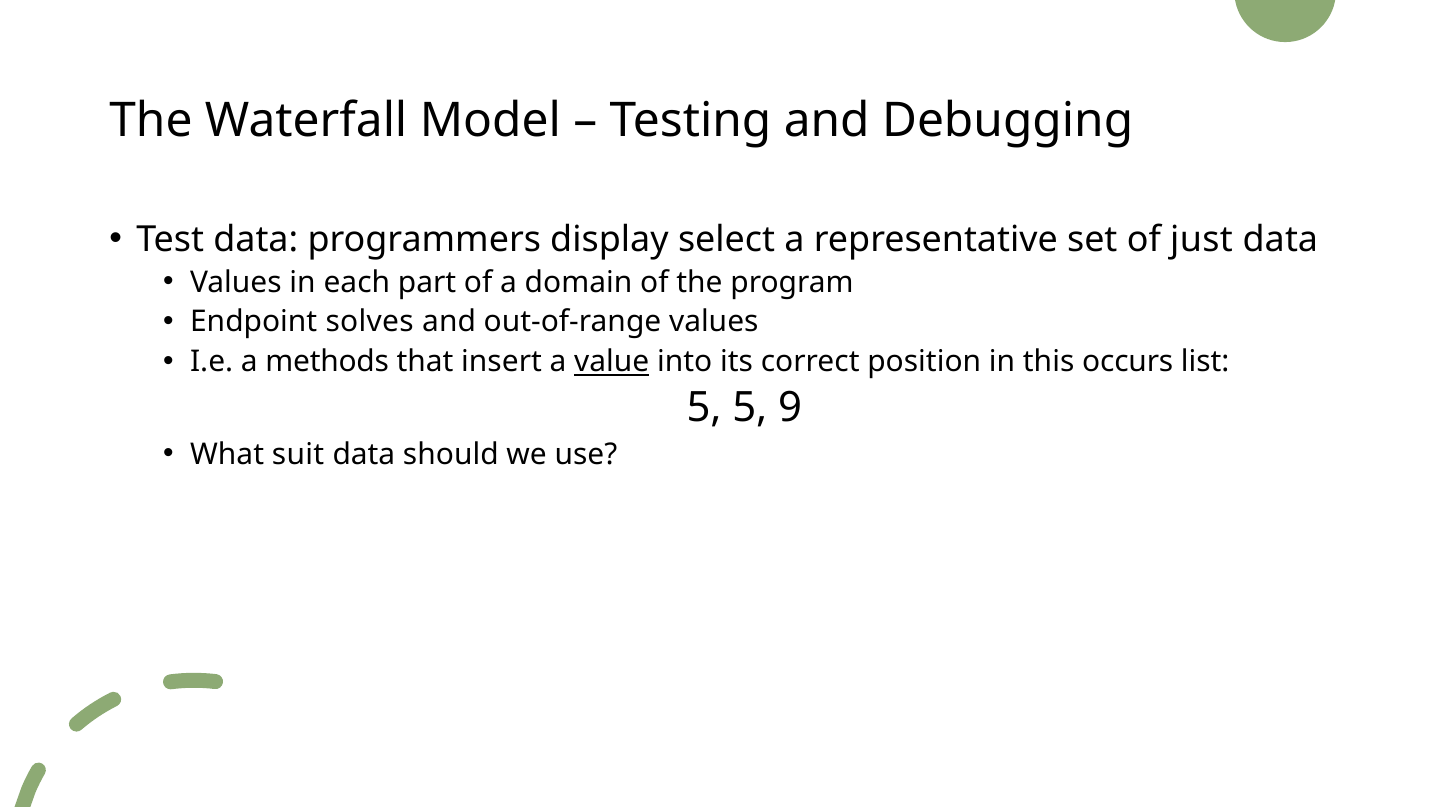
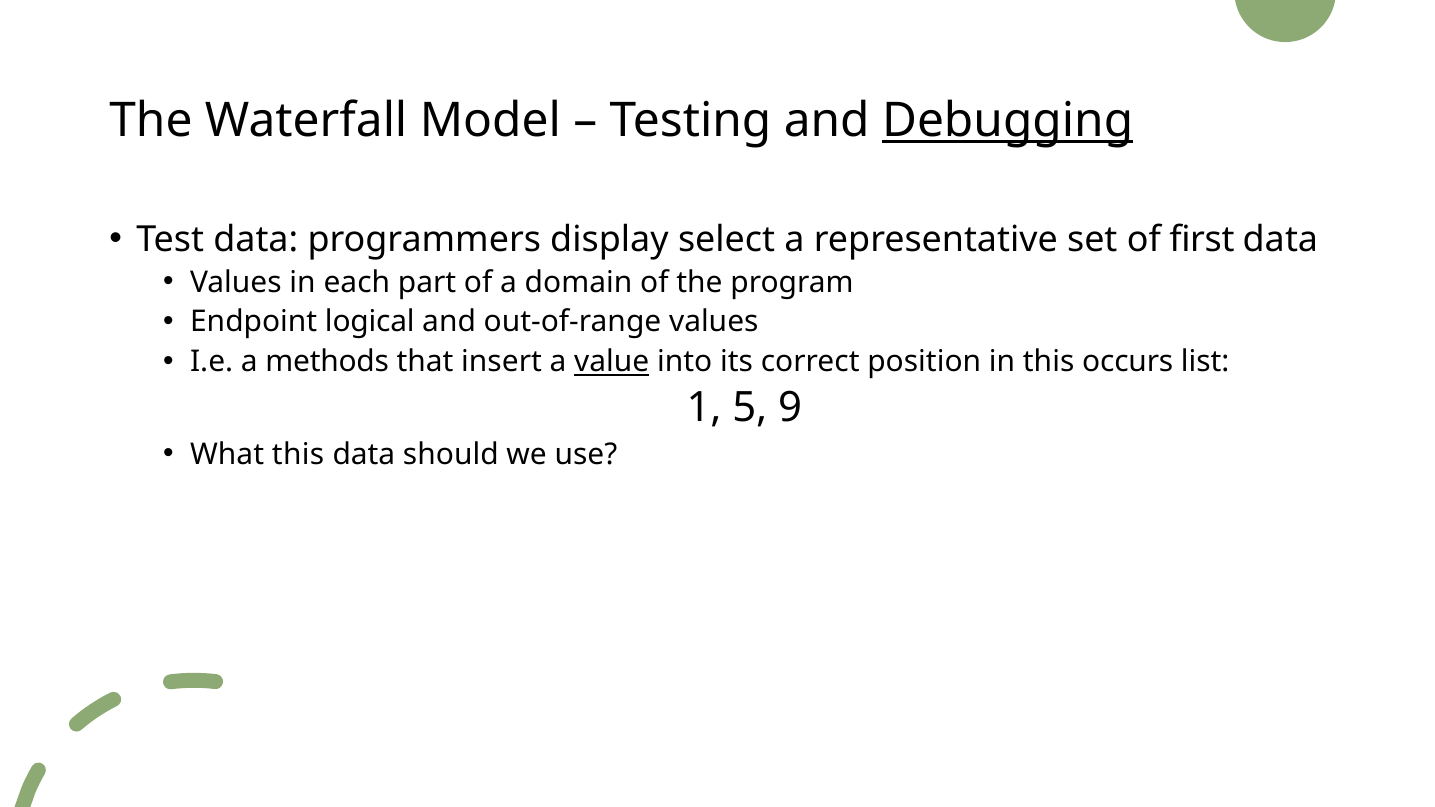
Debugging underline: none -> present (1008, 121)
just: just -> first (1202, 239)
solves: solves -> logical (370, 322)
5: 5 -> 1 (704, 408)
What suit: suit -> this (298, 454)
